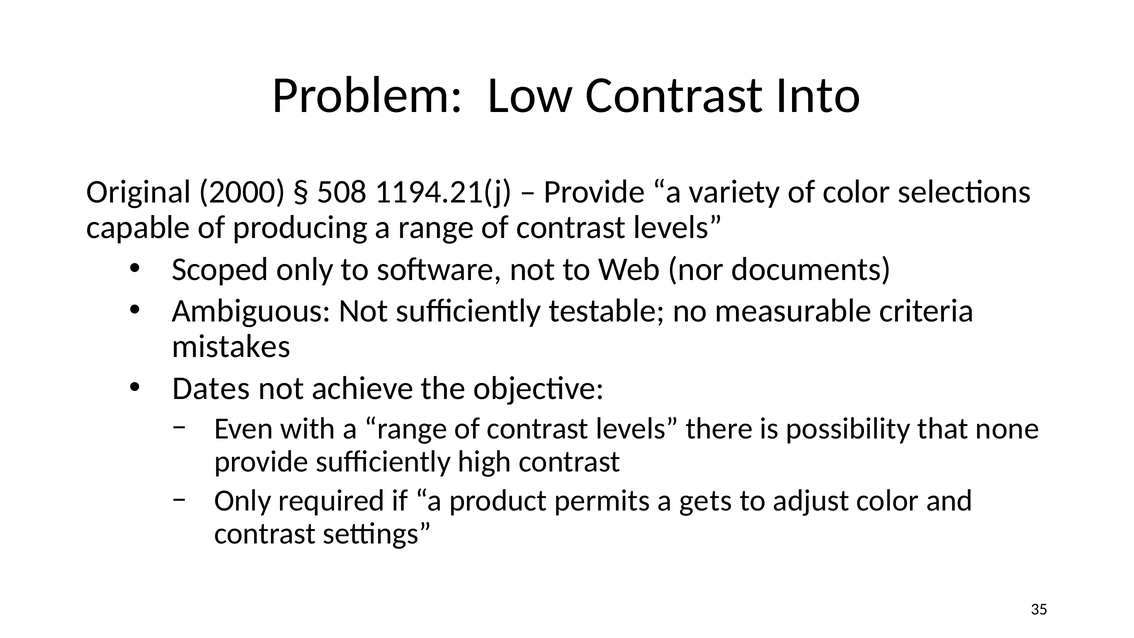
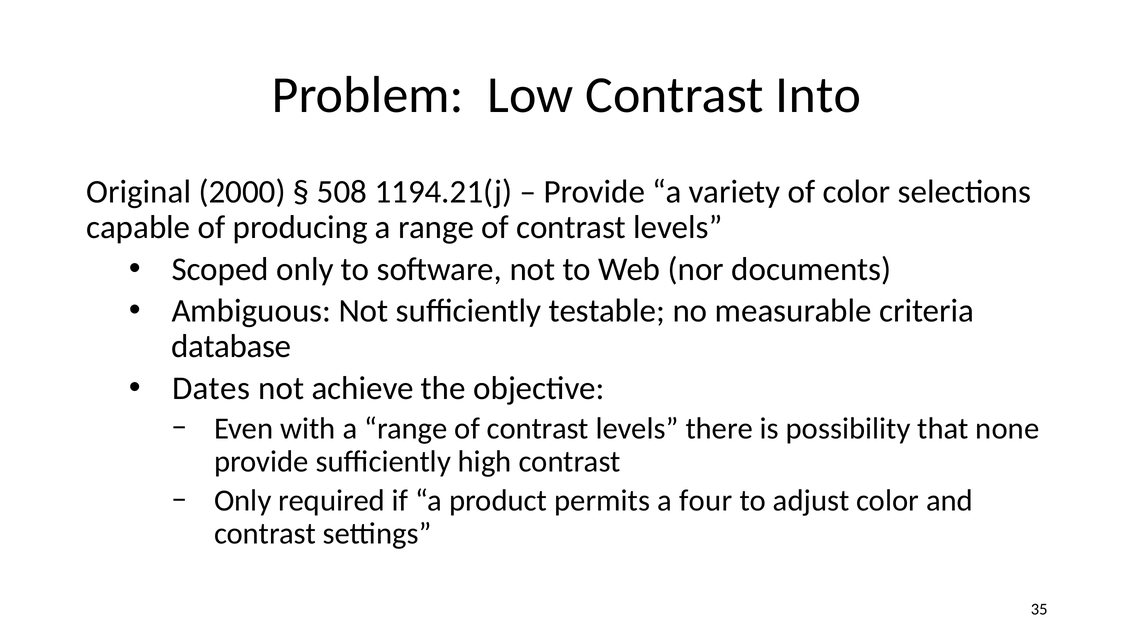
mistakes: mistakes -> database (231, 346)
gets: gets -> four (706, 501)
